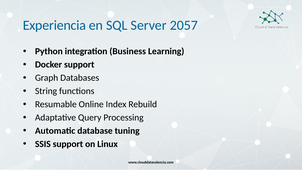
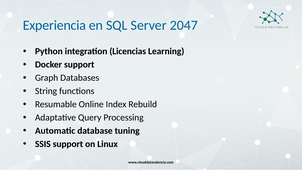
2057: 2057 -> 2047 (184, 25)
Business: Business -> Licencias (128, 51)
